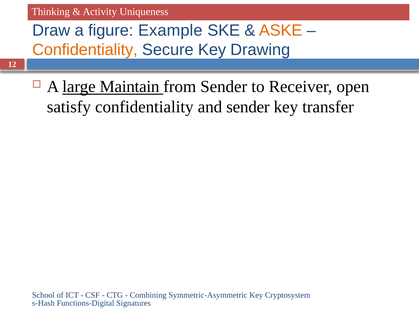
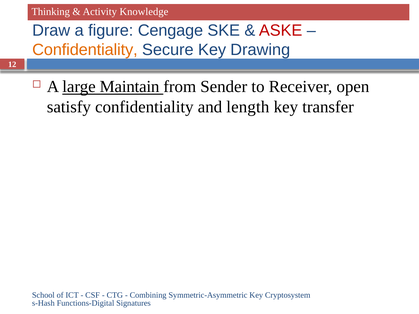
Uniqueness: Uniqueness -> Knowledge (144, 12)
Example: Example -> Cengage (170, 30)
ASKE colour: orange -> red (281, 30)
and sender: sender -> length (248, 107)
